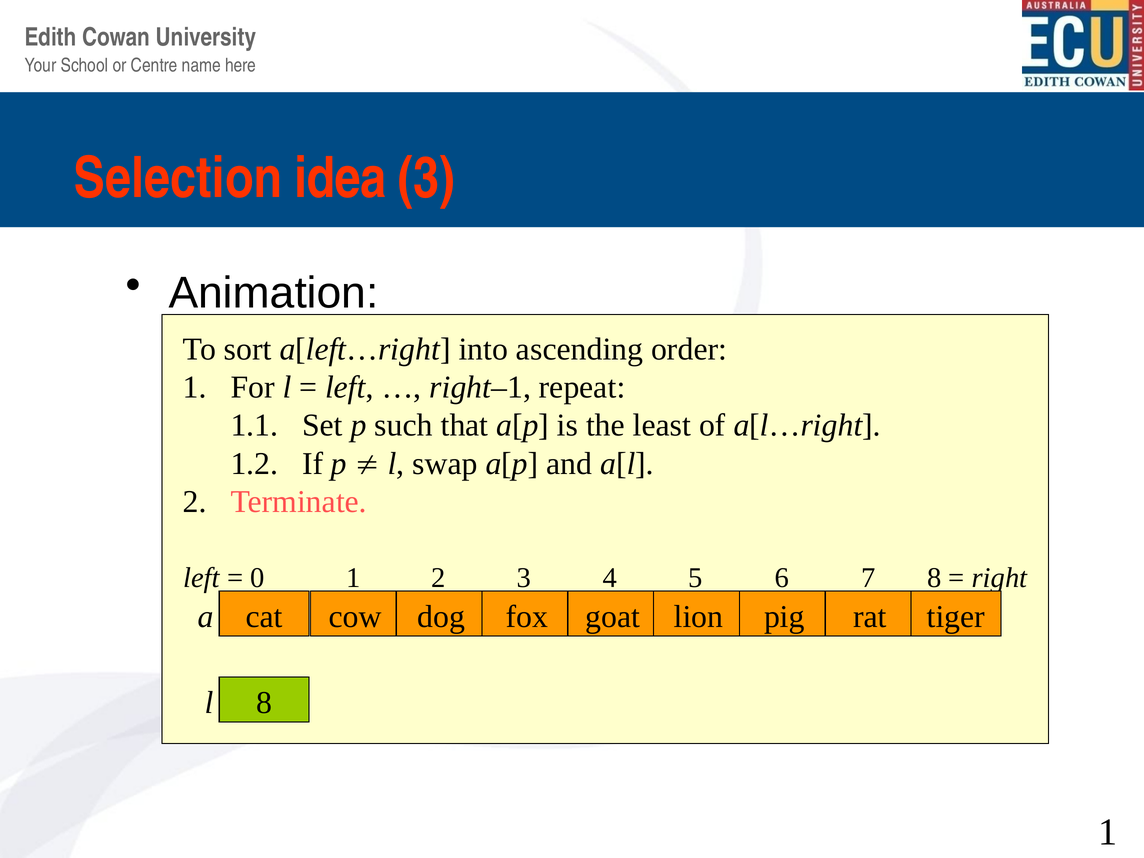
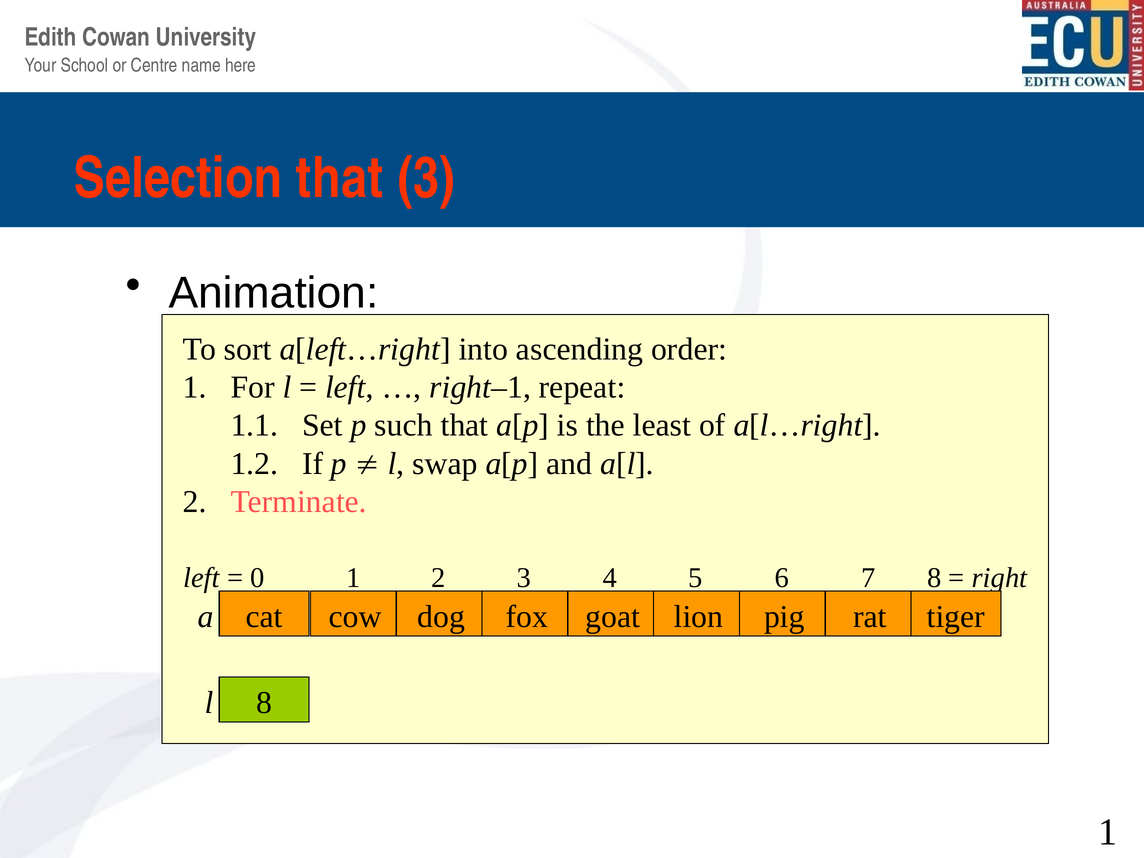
Selection idea: idea -> that (340, 178)
